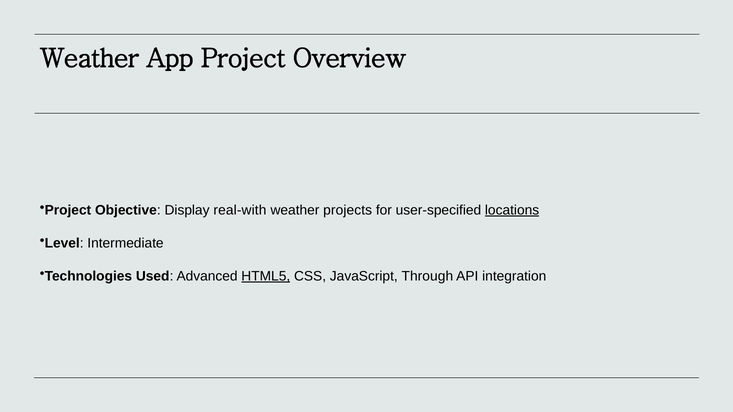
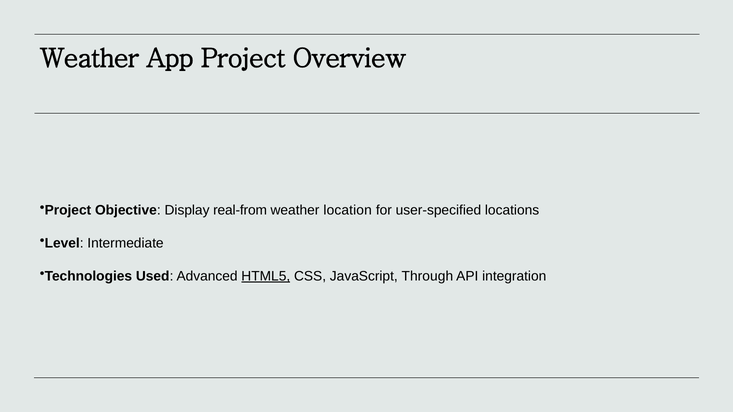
real-with: real-with -> real-from (240, 210)
projects: projects -> location (348, 210)
locations underline: present -> none (512, 210)
